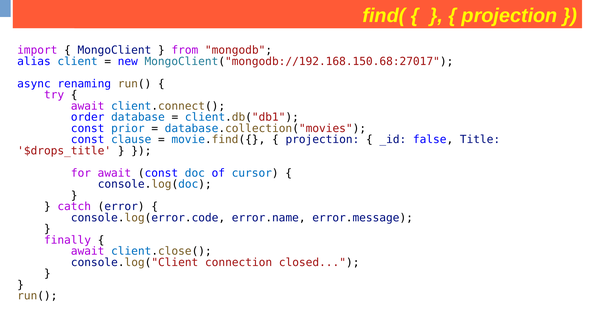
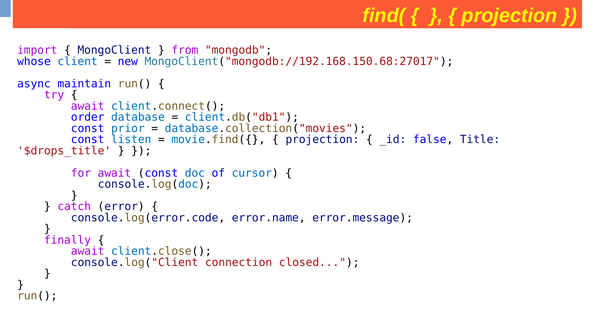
alias: alias -> whose (34, 61)
renaming: renaming -> maintain (84, 84)
clause: clause -> listen (131, 139)
